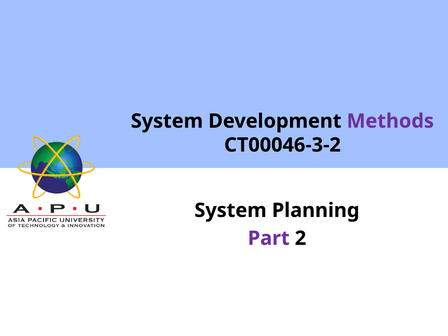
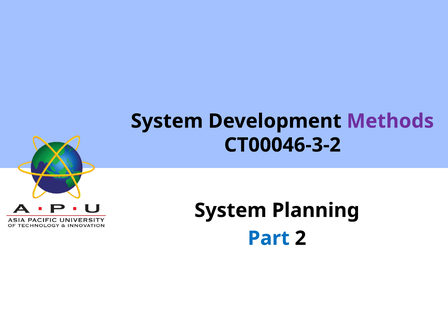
Part colour: purple -> blue (269, 238)
